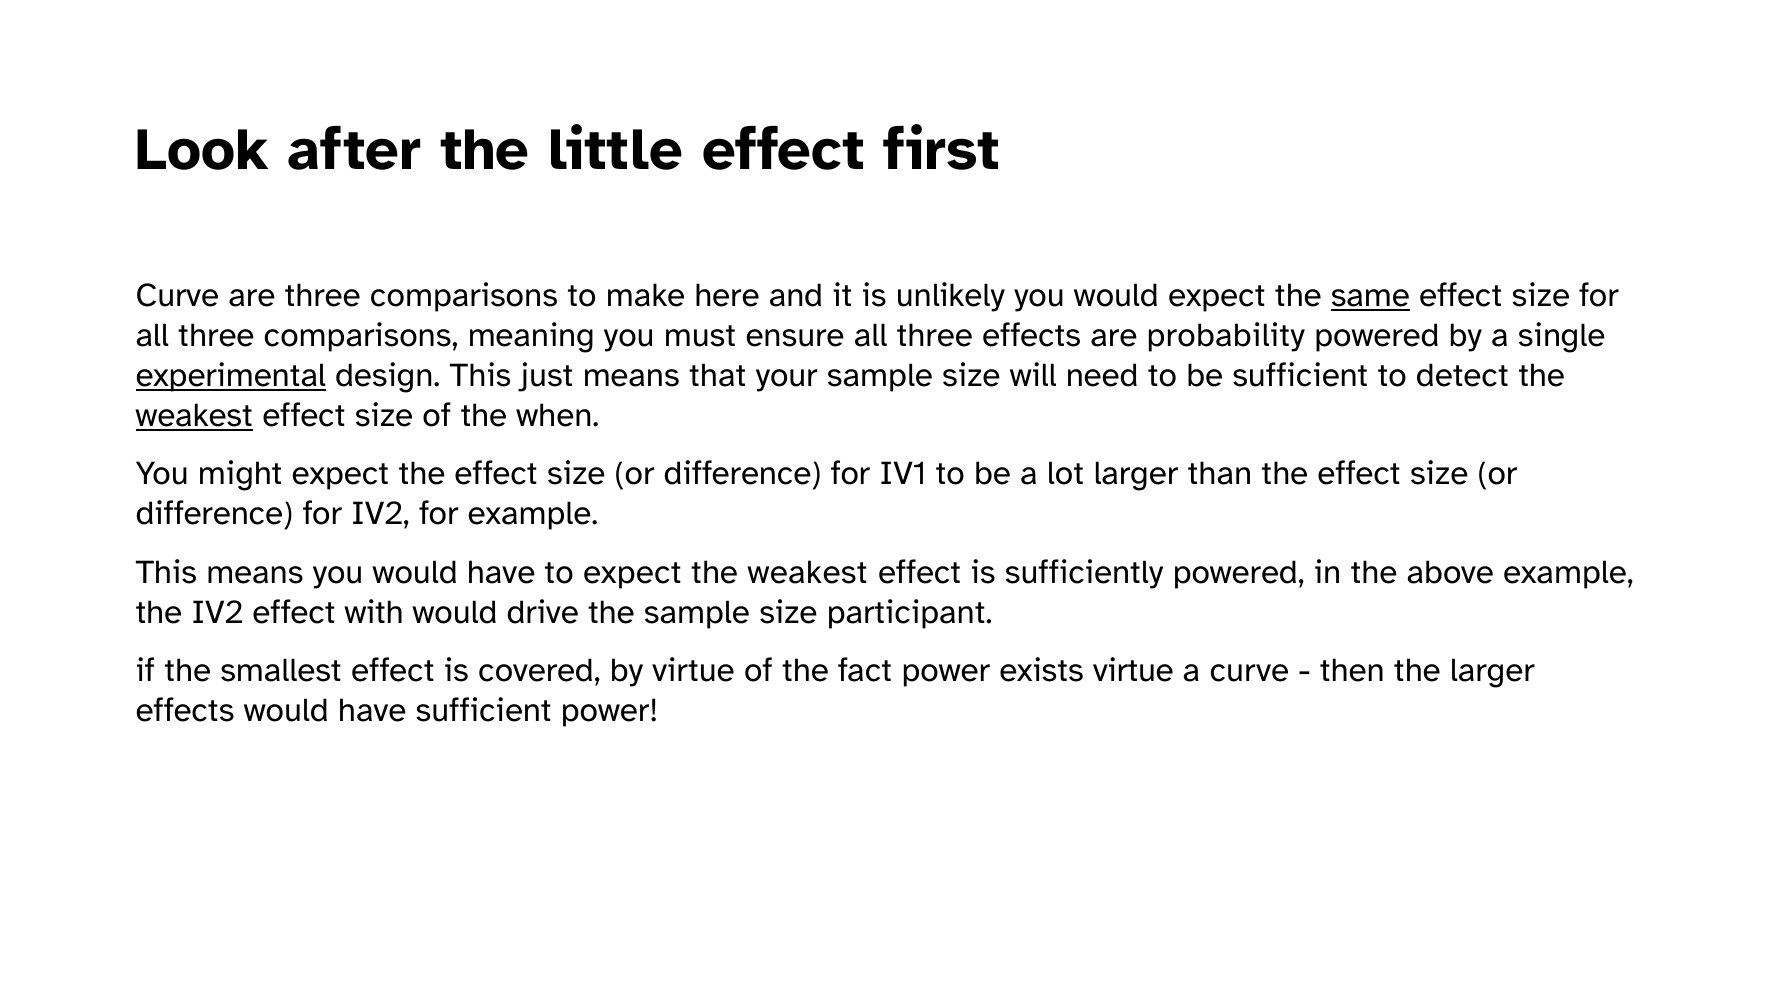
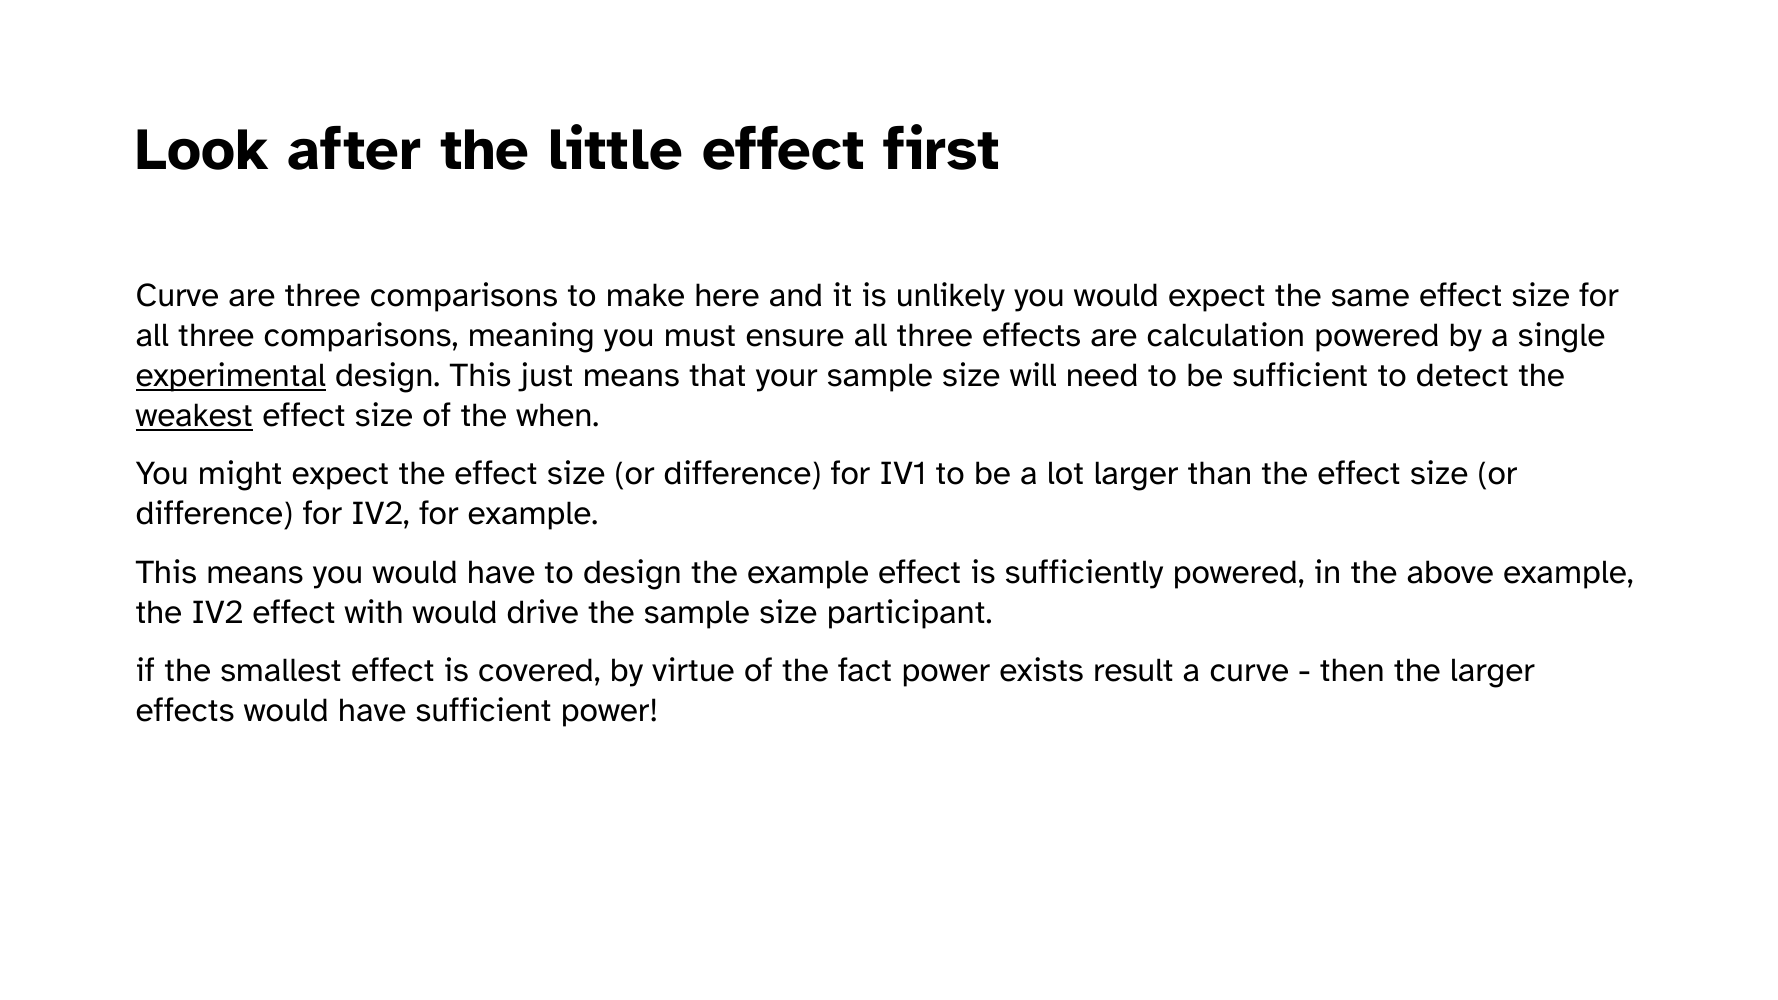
same underline: present -> none (1370, 295)
probability: probability -> calculation (1226, 335)
to expect: expect -> design (632, 572)
weakest: weakest -> example (808, 572)
exists virtue: virtue -> result (1133, 671)
